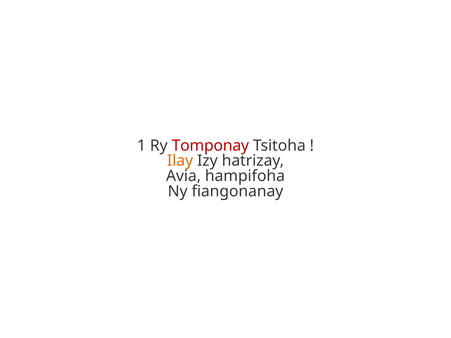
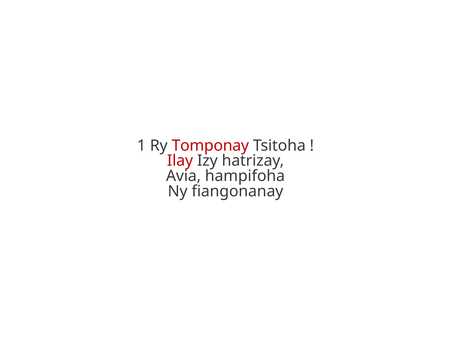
Ilay colour: orange -> red (180, 161)
